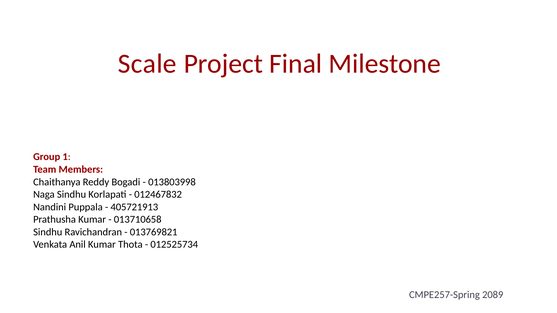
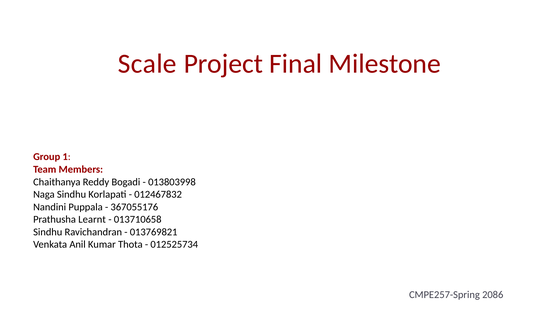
405721913: 405721913 -> 367055176 (134, 207)
Prathusha Kumar: Kumar -> Learnt (92, 220)
2089: 2089 -> 2086 (493, 295)
